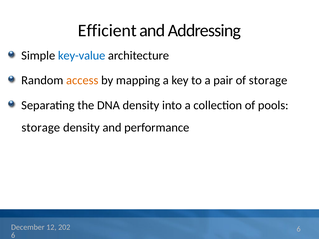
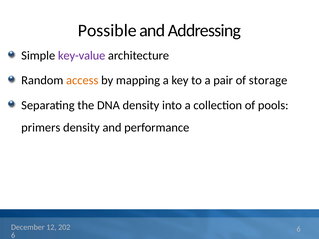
Efficient: Efficient -> Possible (107, 31)
key-value colour: blue -> purple (82, 56)
storage: storage -> primers (41, 128)
